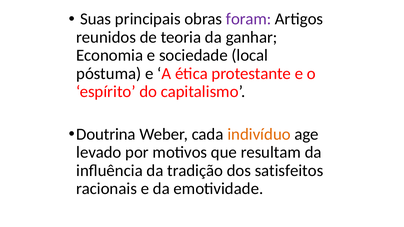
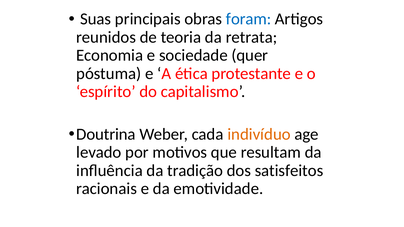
foram colour: purple -> blue (249, 19)
ganhar: ganhar -> retrata (252, 37)
local: local -> quer (250, 55)
